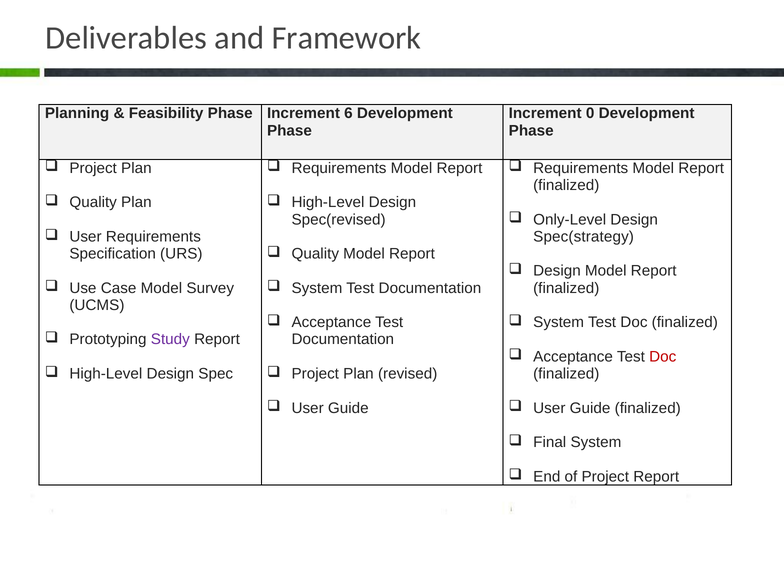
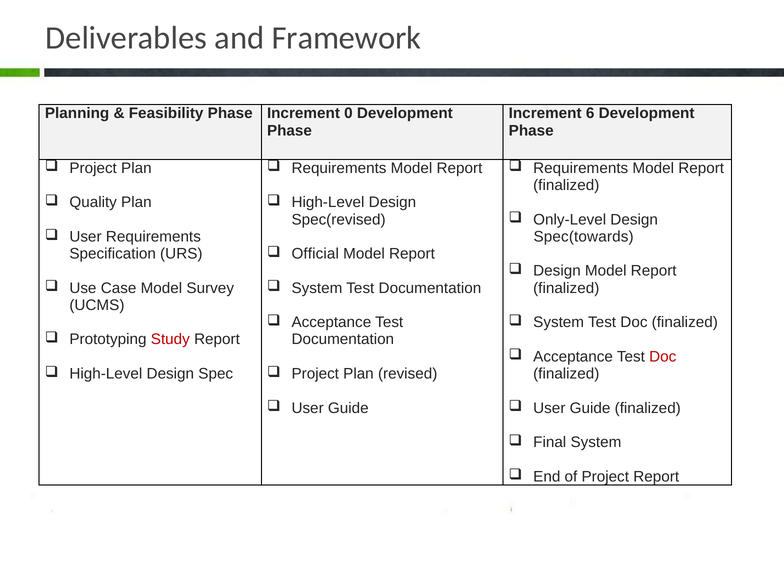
6: 6 -> 0 (348, 113)
0: 0 -> 6 (590, 113)
Spec(strategy: Spec(strategy -> Spec(towards (584, 237)
Quality: Quality -> Official (315, 254)
Study colour: purple -> red (170, 339)
